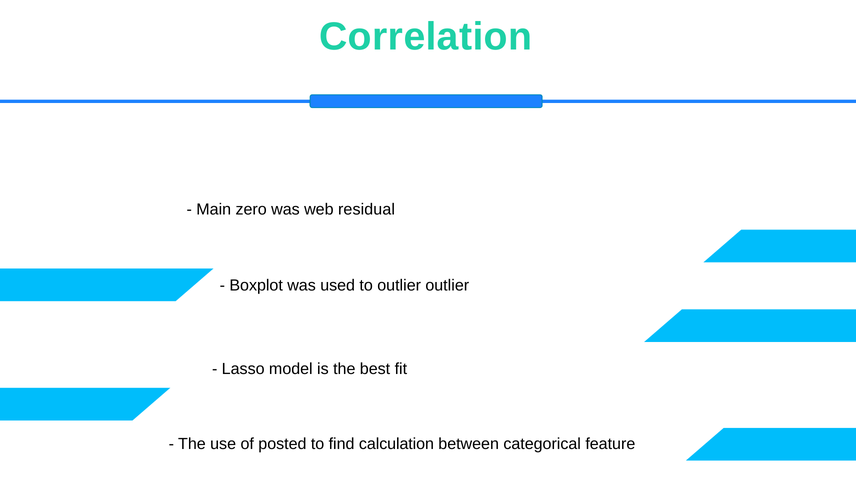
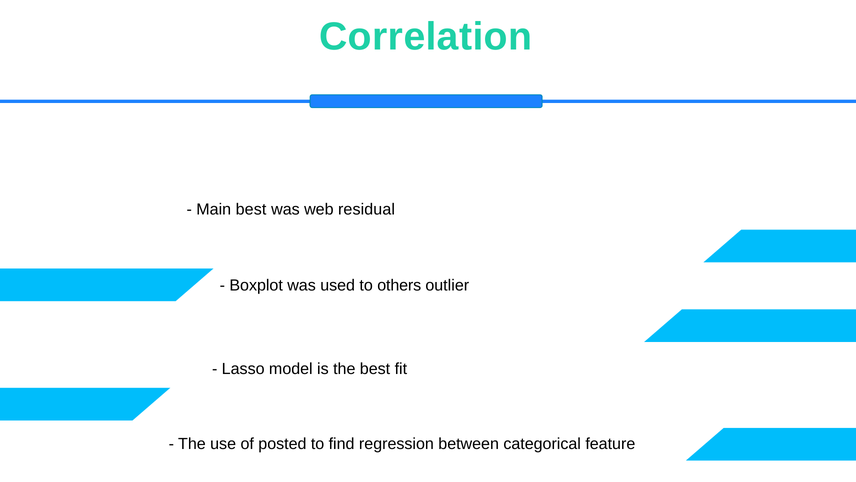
Main zero: zero -> best (251, 209)
to outlier: outlier -> others (399, 285)
calculation: calculation -> regression (396, 443)
